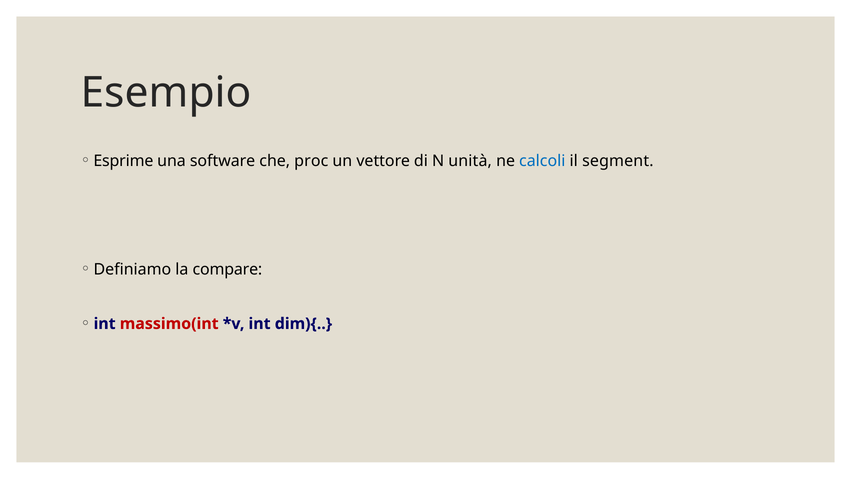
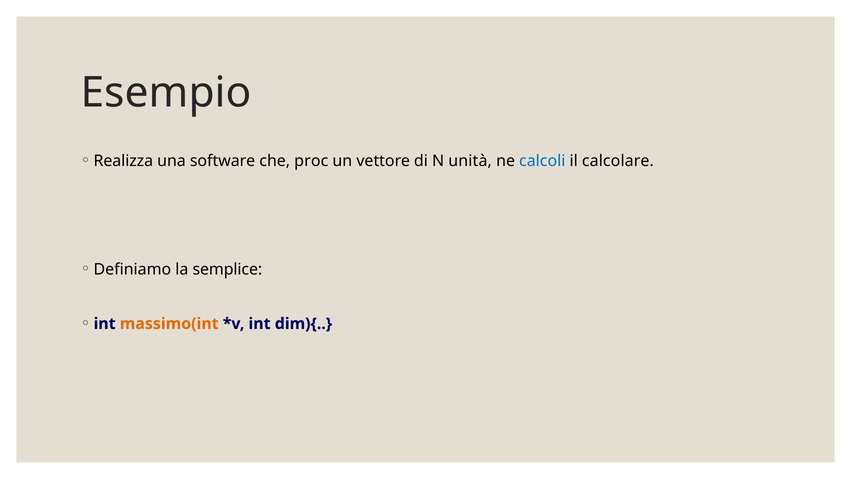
Esprime: Esprime -> Realizza (123, 161)
segment: segment -> calcolare (618, 161)
compare: compare -> semplice (227, 269)
massimo(int colour: red -> orange (169, 324)
